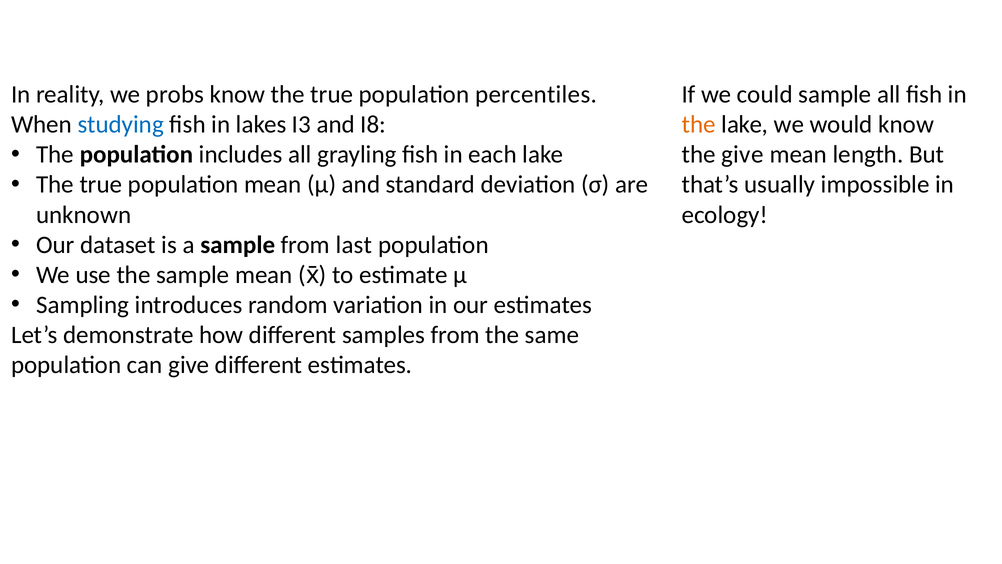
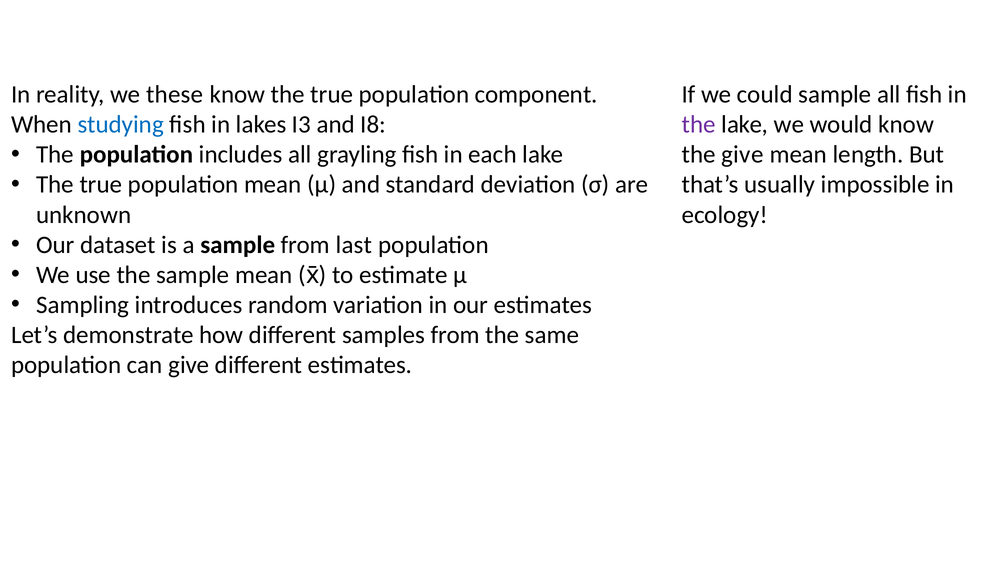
probs: probs -> these (175, 94)
percentiles: percentiles -> component (536, 94)
the colour: orange -> purple (699, 124)
